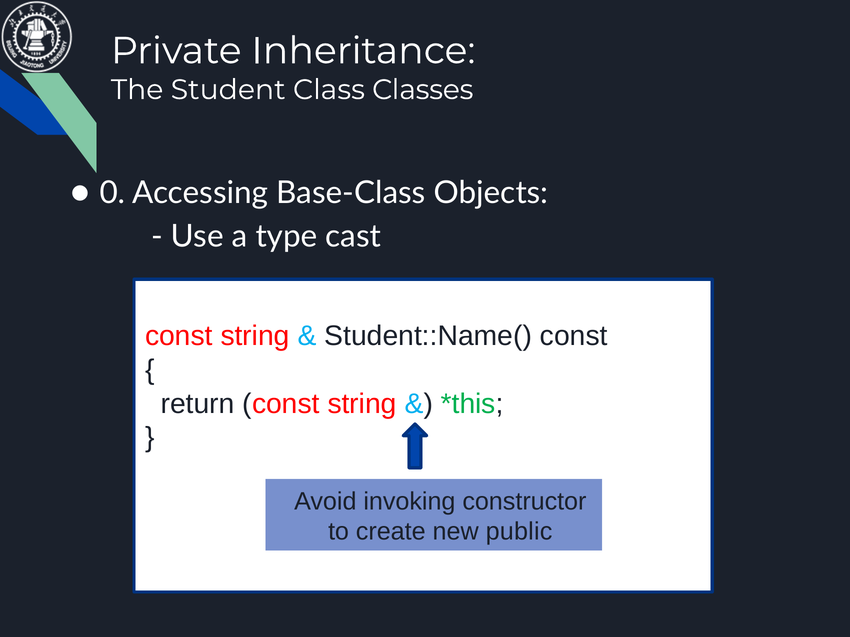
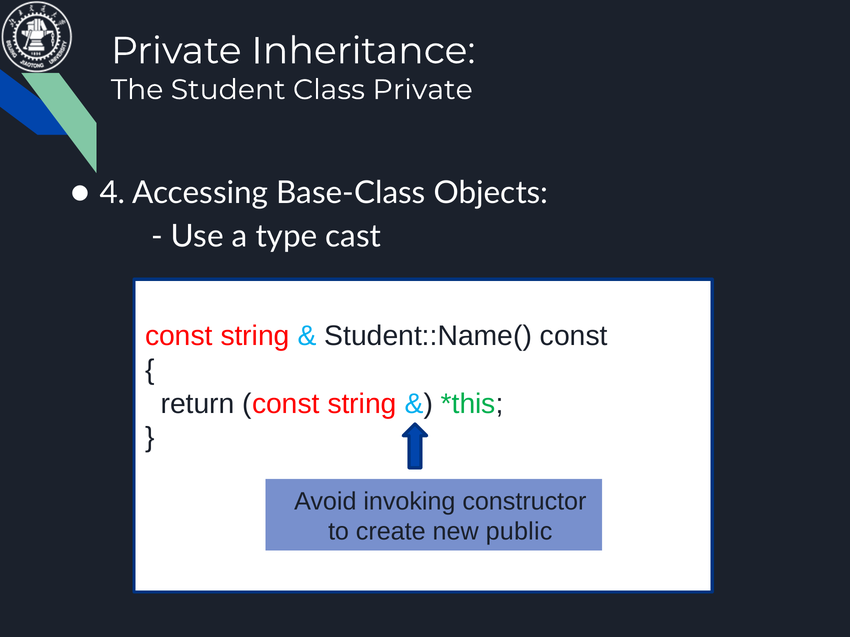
Class Classes: Classes -> Private (423, 90)
0: 0 -> 4 (112, 193)
